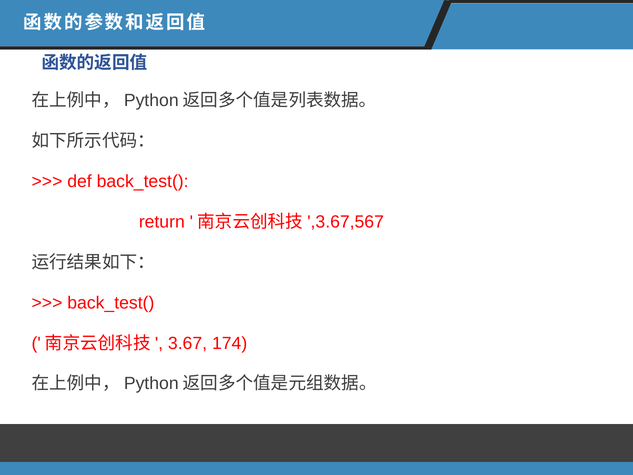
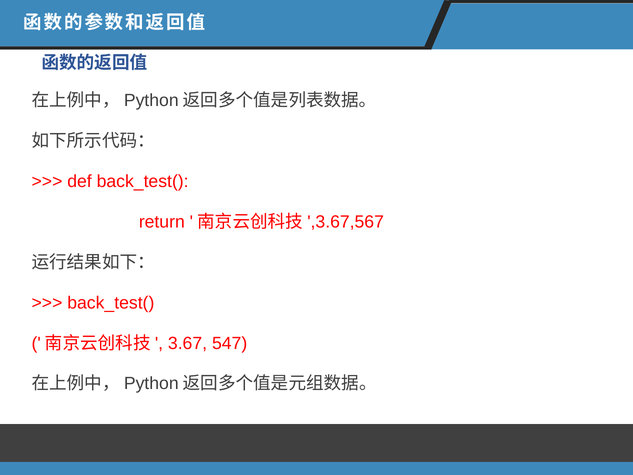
174: 174 -> 547 (230, 343)
